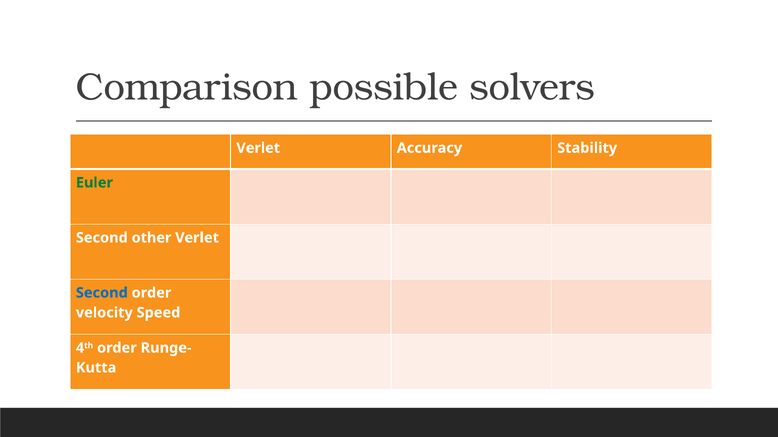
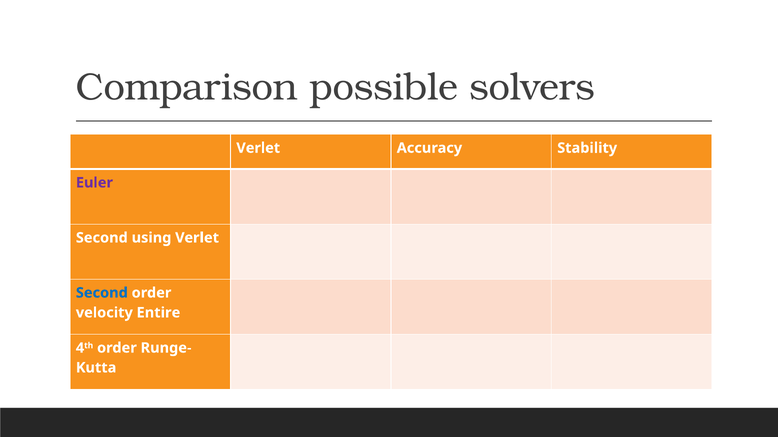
Euler colour: green -> purple (94, 183)
other: other -> using (151, 238)
Speed: Speed -> Entire (158, 313)
